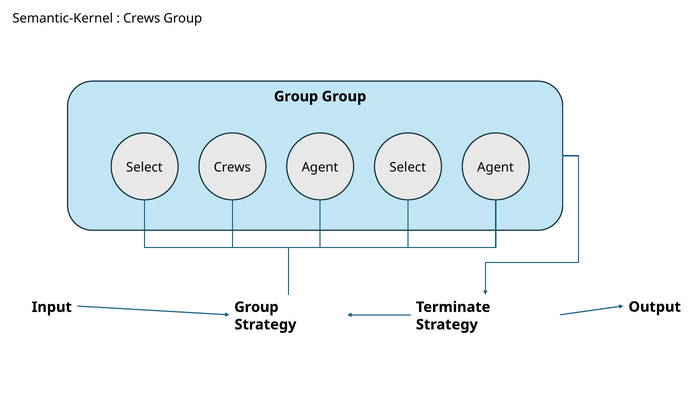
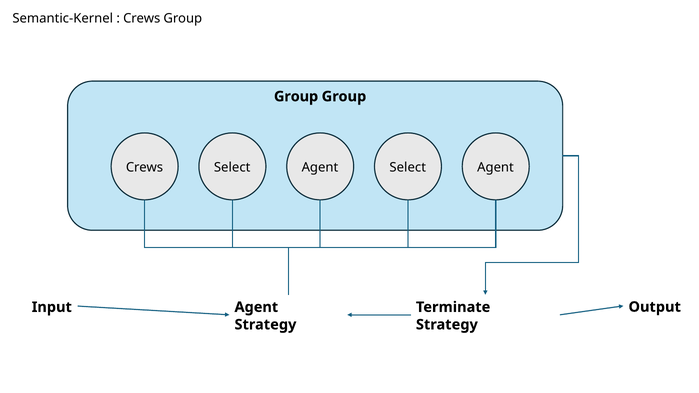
Select: Select -> Crews (144, 167)
Crews: Crews -> Select (232, 167)
Group: Group -> Agent (256, 307)
